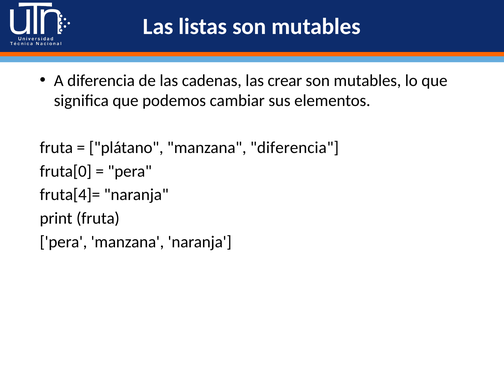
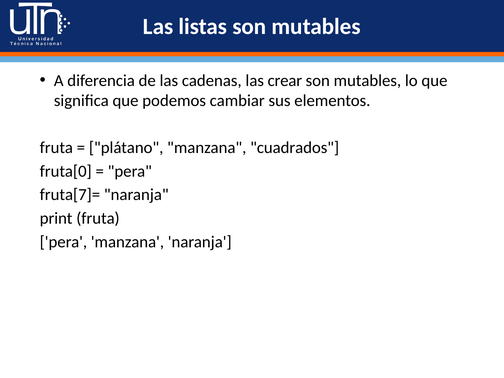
manzana diferencia: diferencia -> cuadrados (295, 148)
fruta[4]=: fruta[4]= -> fruta[7]= (70, 195)
